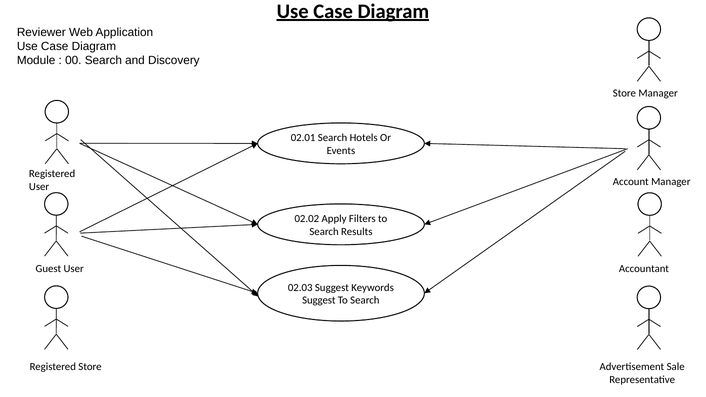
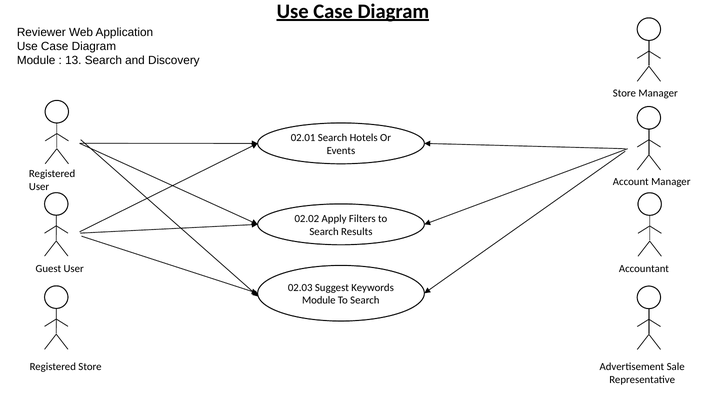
00: 00 -> 13 (73, 60)
Suggest: Suggest -> Module (319, 301)
